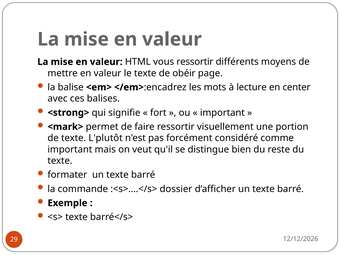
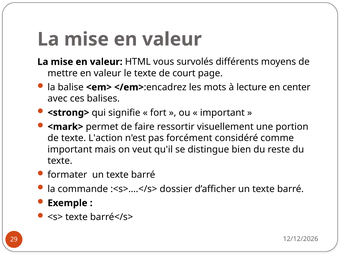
vous ressortir: ressortir -> survolés (195, 62)
obéir: obéir -> court (184, 73)
L'plutôt: L'plutôt -> L'action (106, 138)
